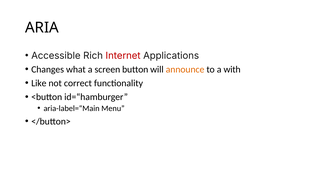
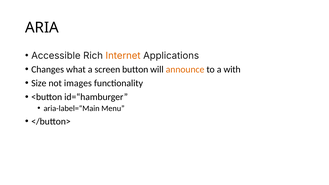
Internet colour: red -> orange (123, 56)
Like: Like -> Size (39, 83)
correct: correct -> images (78, 83)
